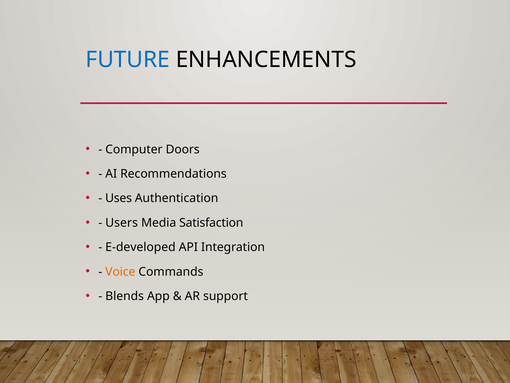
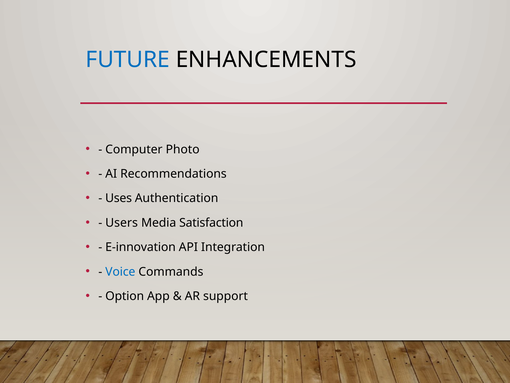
Doors: Doors -> Photo (183, 149)
E-developed: E-developed -> E-innovation (141, 247)
Voice colour: orange -> blue (120, 271)
Blends: Blends -> Option (125, 296)
